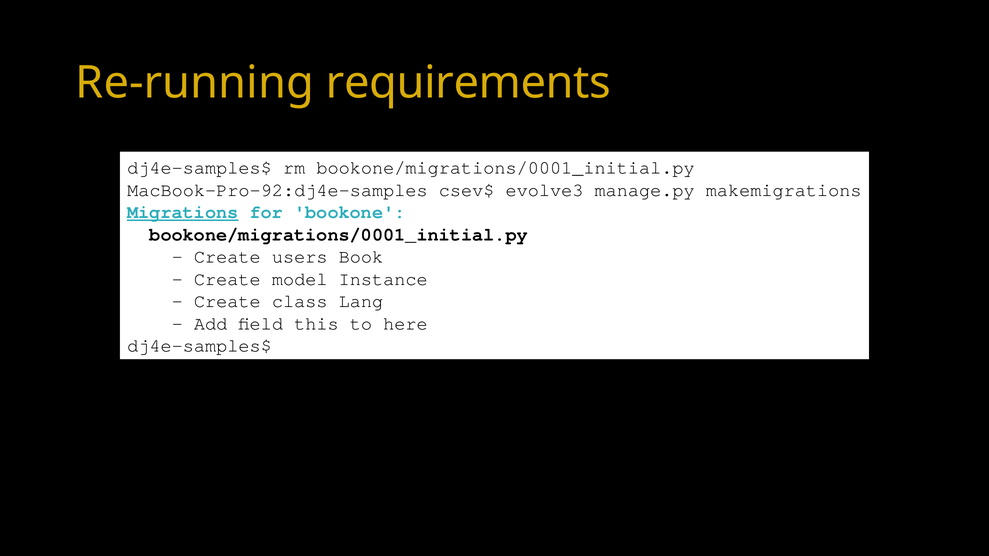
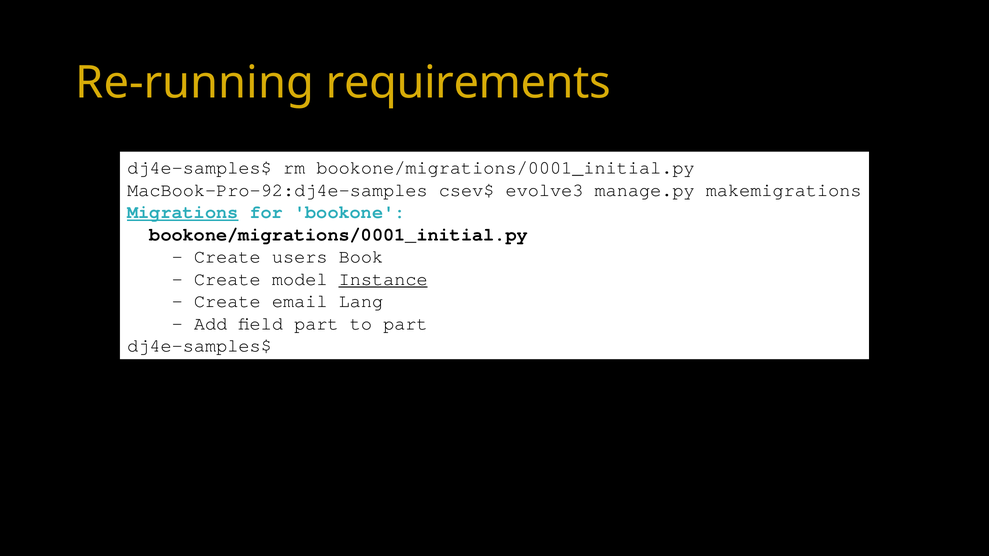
Instance underline: none -> present (383, 279)
class: class -> email (300, 301)
field this: this -> part (316, 324)
to here: here -> part (405, 324)
